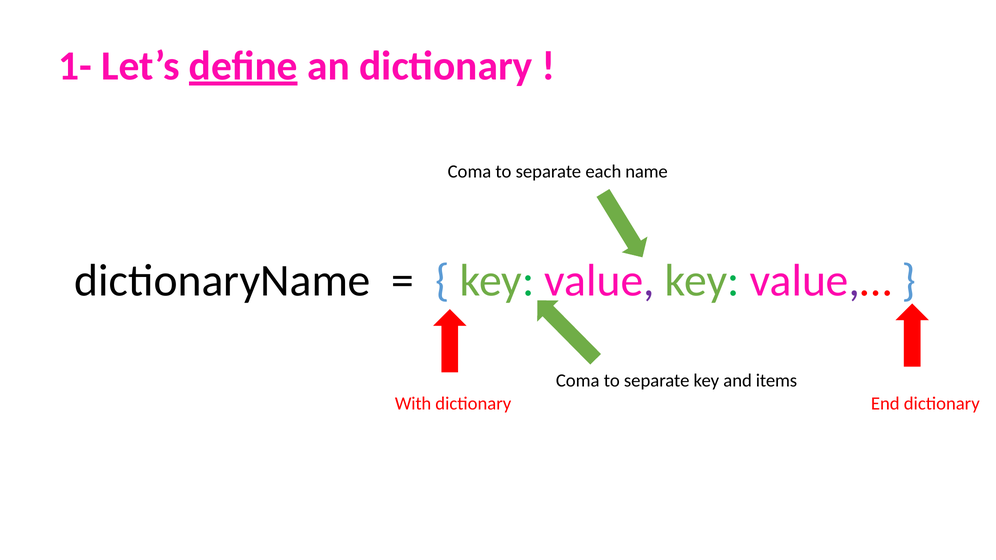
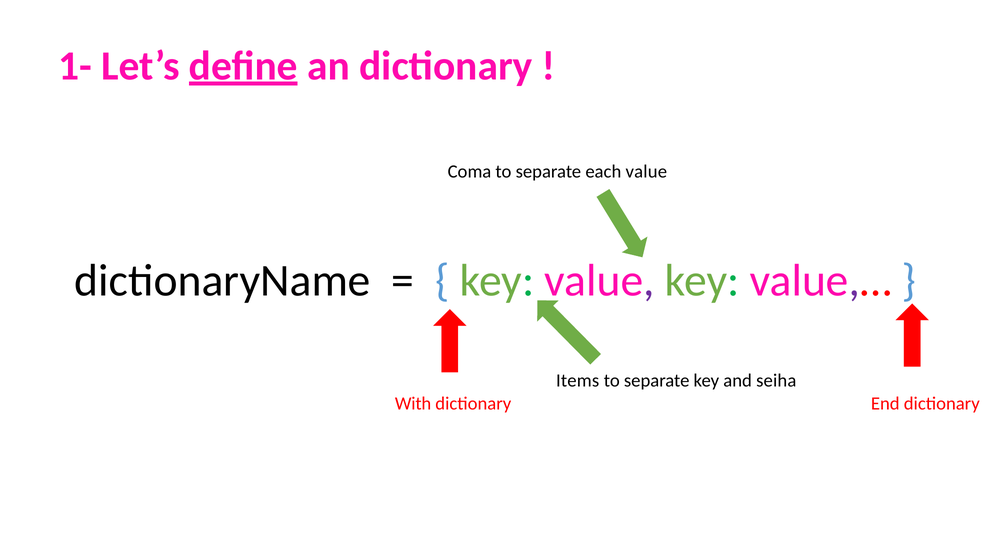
each name: name -> value (646, 172)
Coma: Coma -> Items (578, 381)
items: items -> seiha (776, 381)
